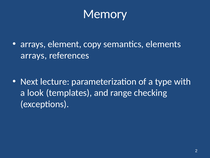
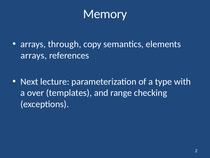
element: element -> through (65, 44)
look: look -> over (36, 93)
